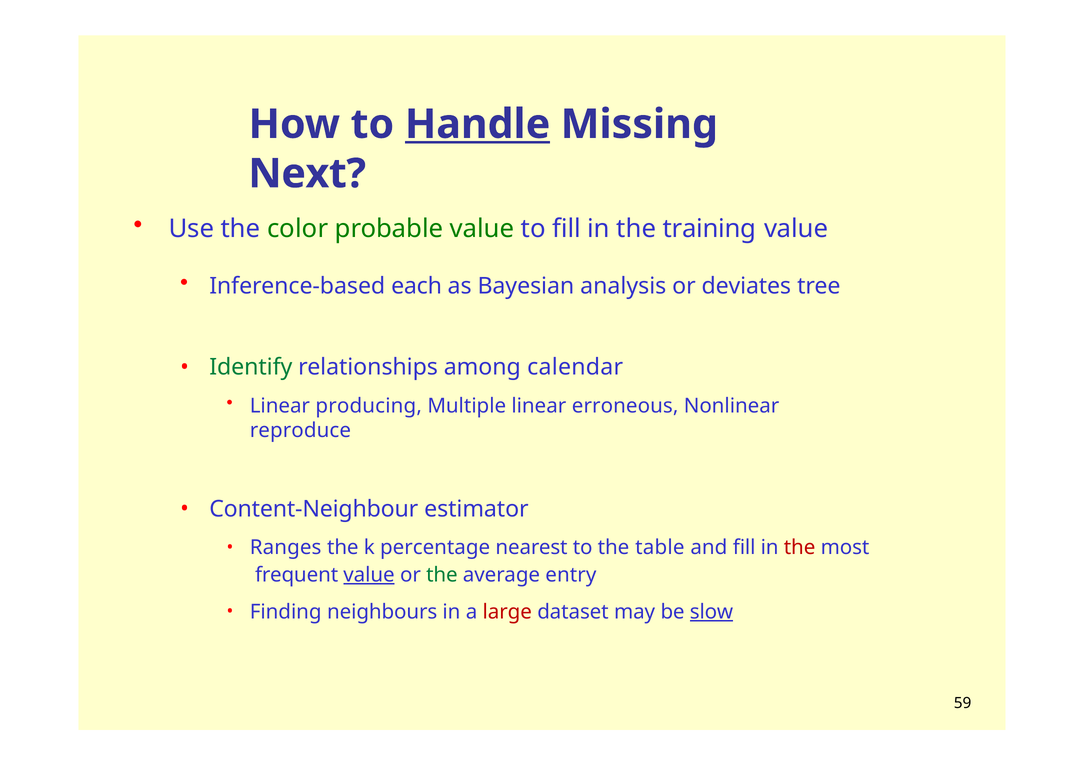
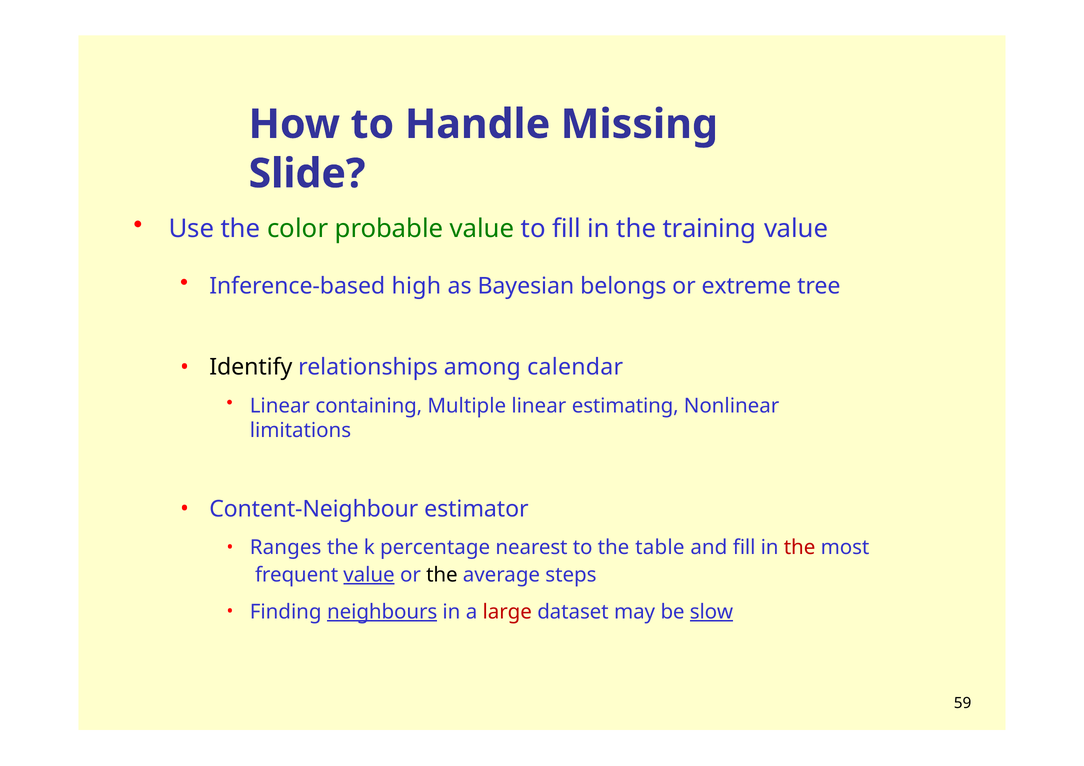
Handle underline: present -> none (478, 124)
Next: Next -> Slide (307, 174)
each: each -> high (416, 287)
analysis: analysis -> belongs (623, 287)
deviates: deviates -> extreme (746, 287)
Identify colour: green -> black (251, 368)
producing: producing -> containing (369, 406)
erroneous: erroneous -> estimating (625, 406)
reproduce: reproduce -> limitations (300, 431)
the colour: green -> black (442, 575)
entry: entry -> steps (571, 575)
neighbours underline: none -> present (382, 612)
